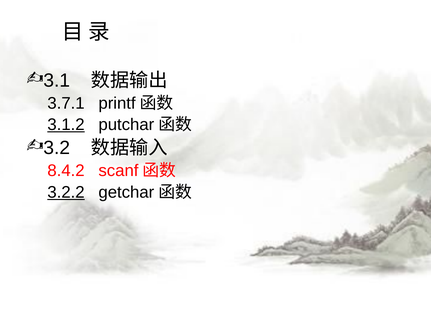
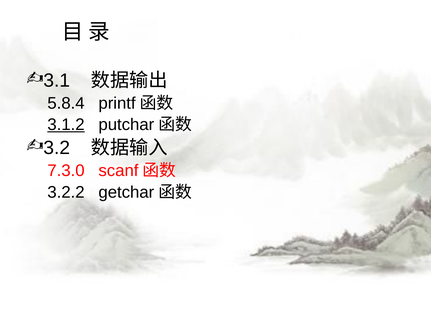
3.7.1: 3.7.1 -> 5.8.4 (66, 103)
8.4.2: 8.4.2 -> 7.3.0 (66, 171)
3.2.2 underline: present -> none (66, 192)
